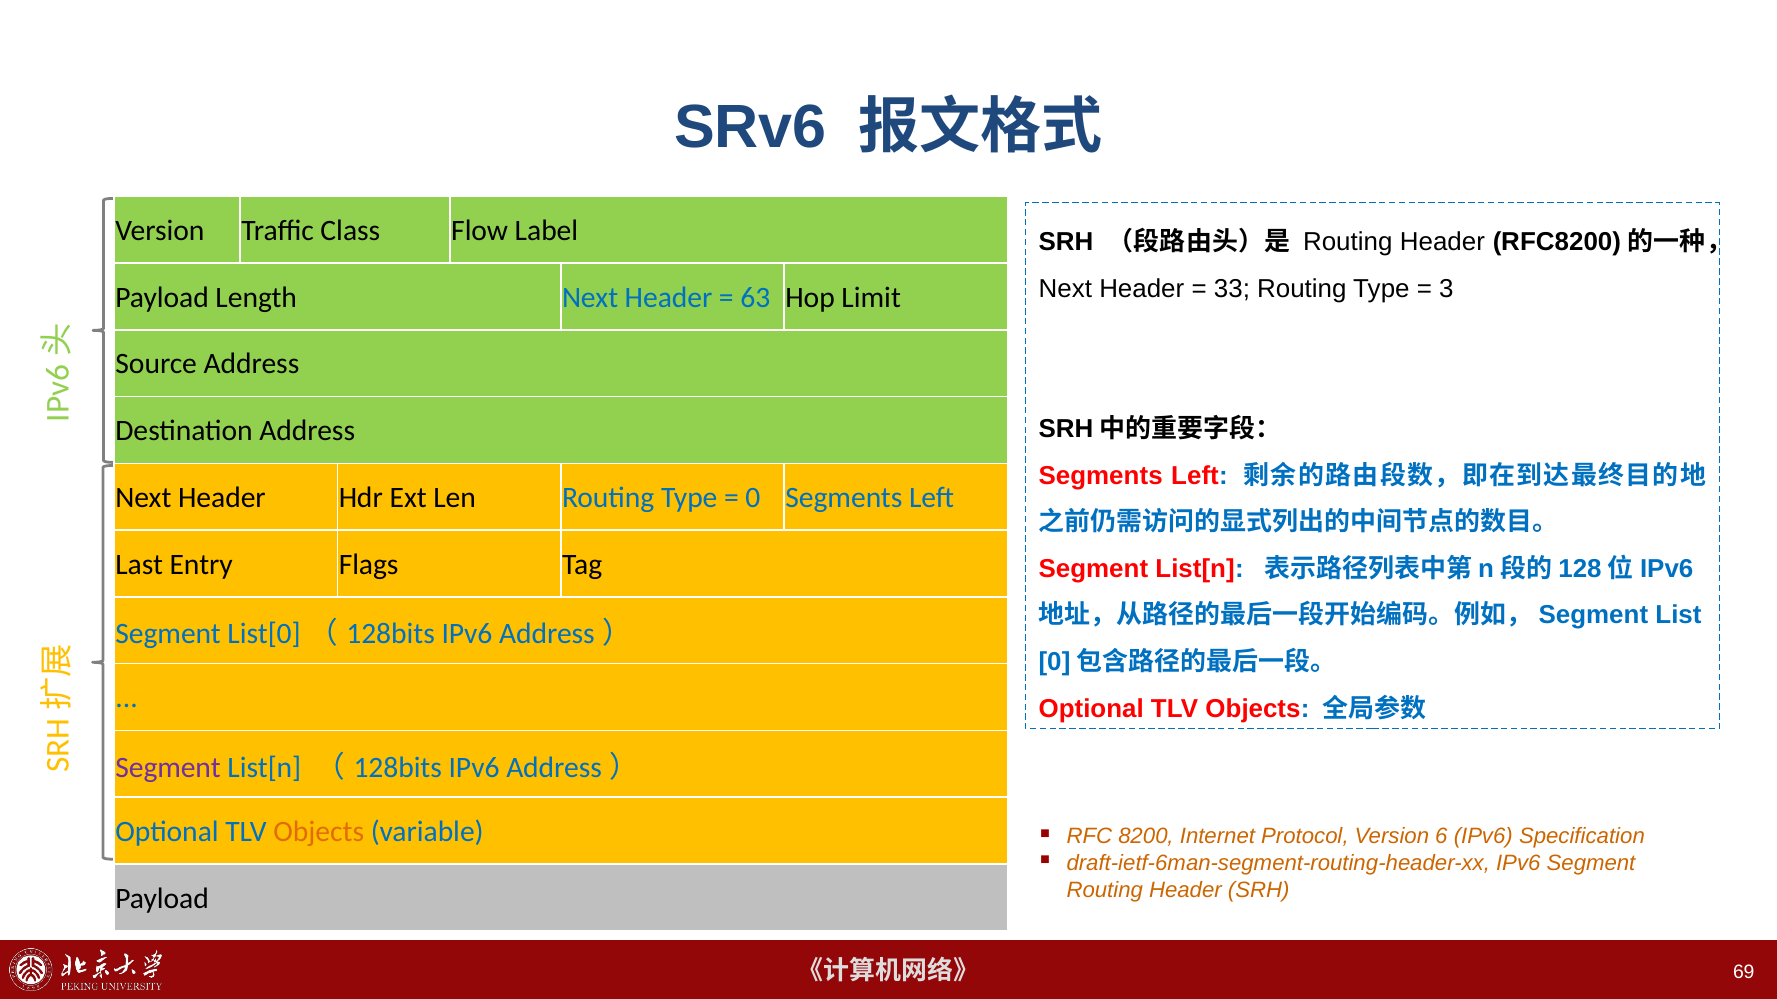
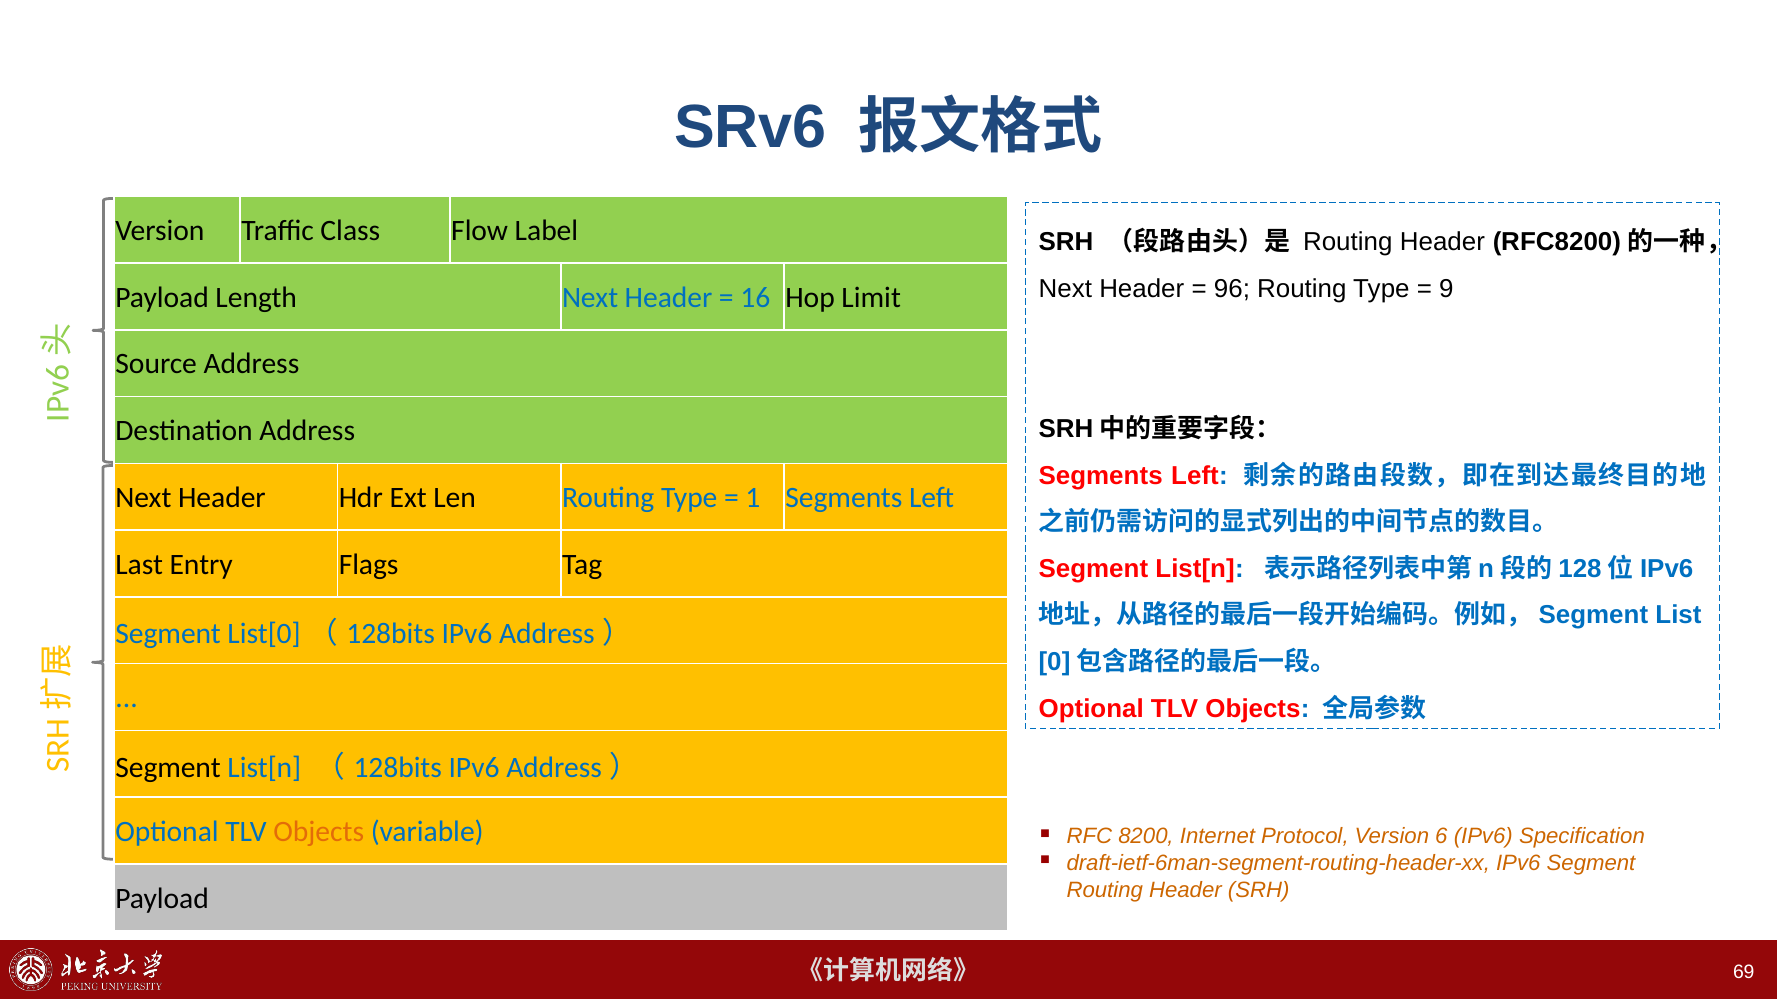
33: 33 -> 96 (1232, 289)
3: 3 -> 9 (1446, 289)
63: 63 -> 16 (755, 298)
0: 0 -> 1 (753, 498)
Segment colour: purple -> black (168, 768)
